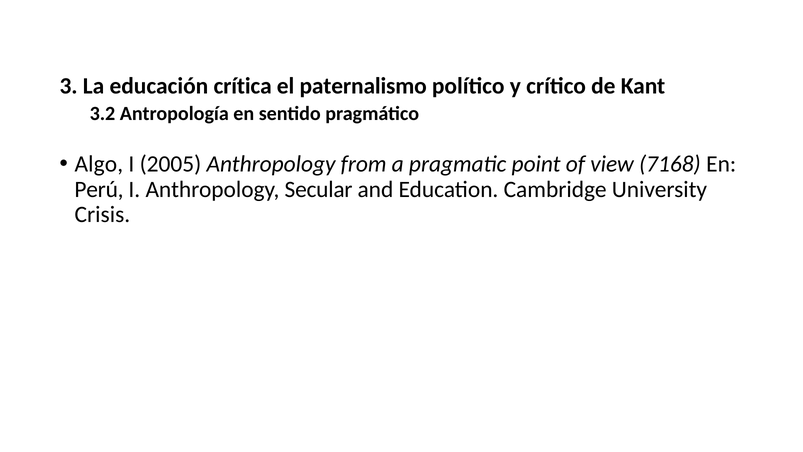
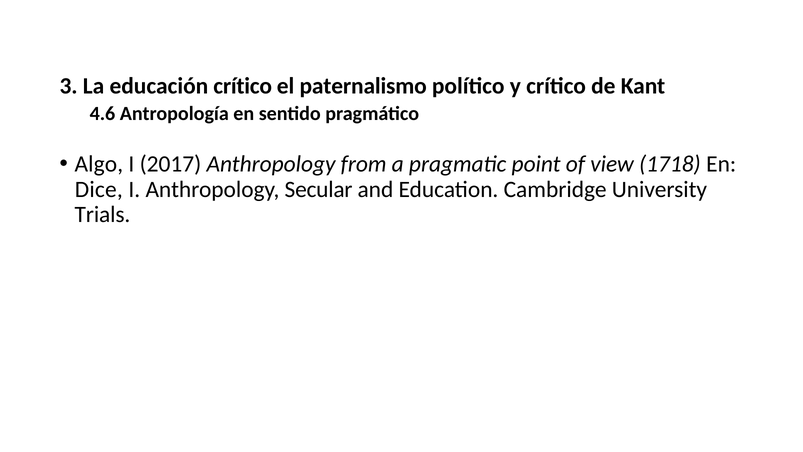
educación crítica: crítica -> crítico (243, 86)
3.2: 3.2 -> 4.6 (102, 114)
2005: 2005 -> 2017 (170, 164)
7168: 7168 -> 1718 (670, 164)
Perú: Perú -> Dice (99, 189)
Crisis: Crisis -> Trials (102, 214)
